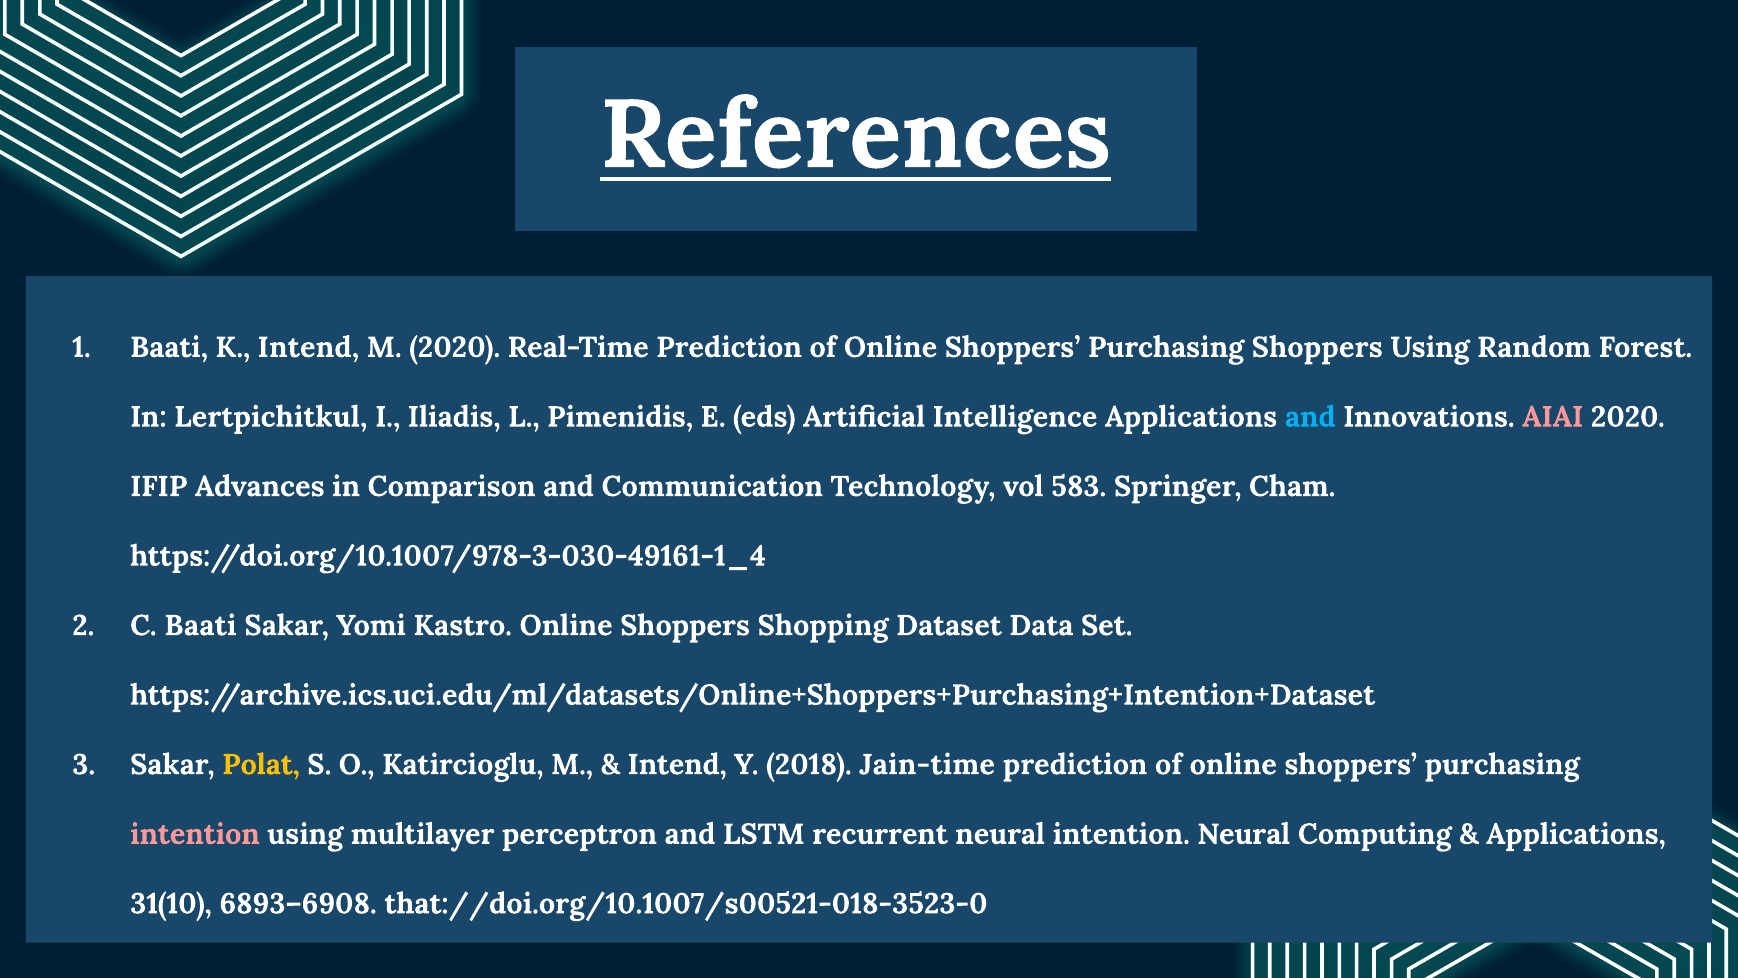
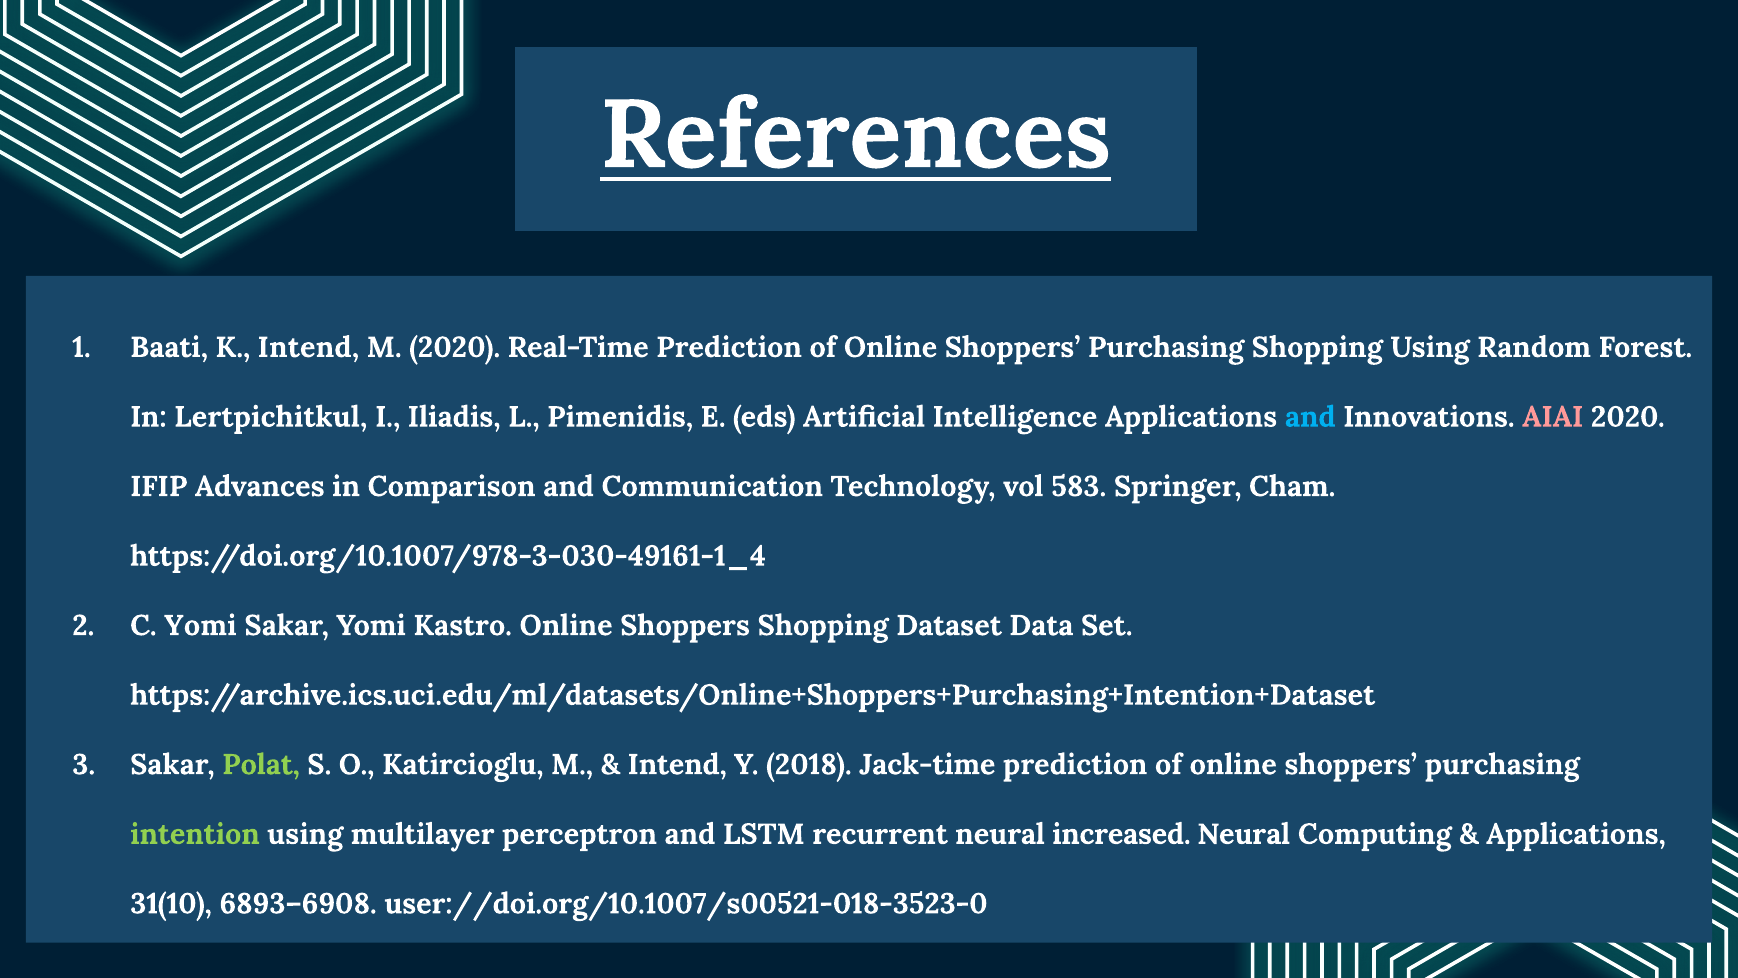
Purchasing Shoppers: Shoppers -> Shopping (1317, 347)
C Baati: Baati -> Yomi (200, 625)
Polat colour: yellow -> light green (261, 764)
Jain-time: Jain-time -> Jack-time (927, 764)
intention colour: pink -> light green (195, 834)
neural intention: intention -> increased (1121, 834)
that://doi.org/10.1007/s00521-018-3523-0: that://doi.org/10.1007/s00521-018-3523-0 -> user://doi.org/10.1007/s00521-018-3523-0 (686, 903)
